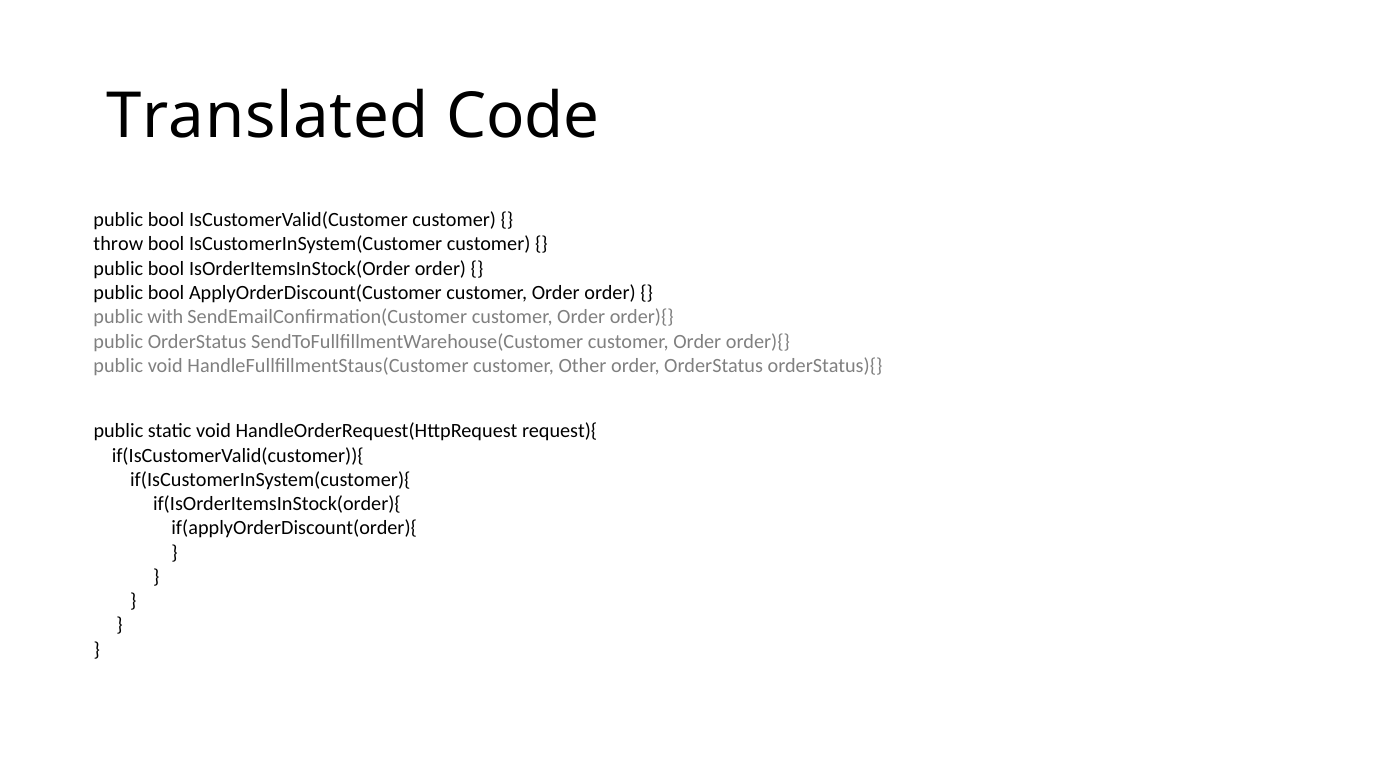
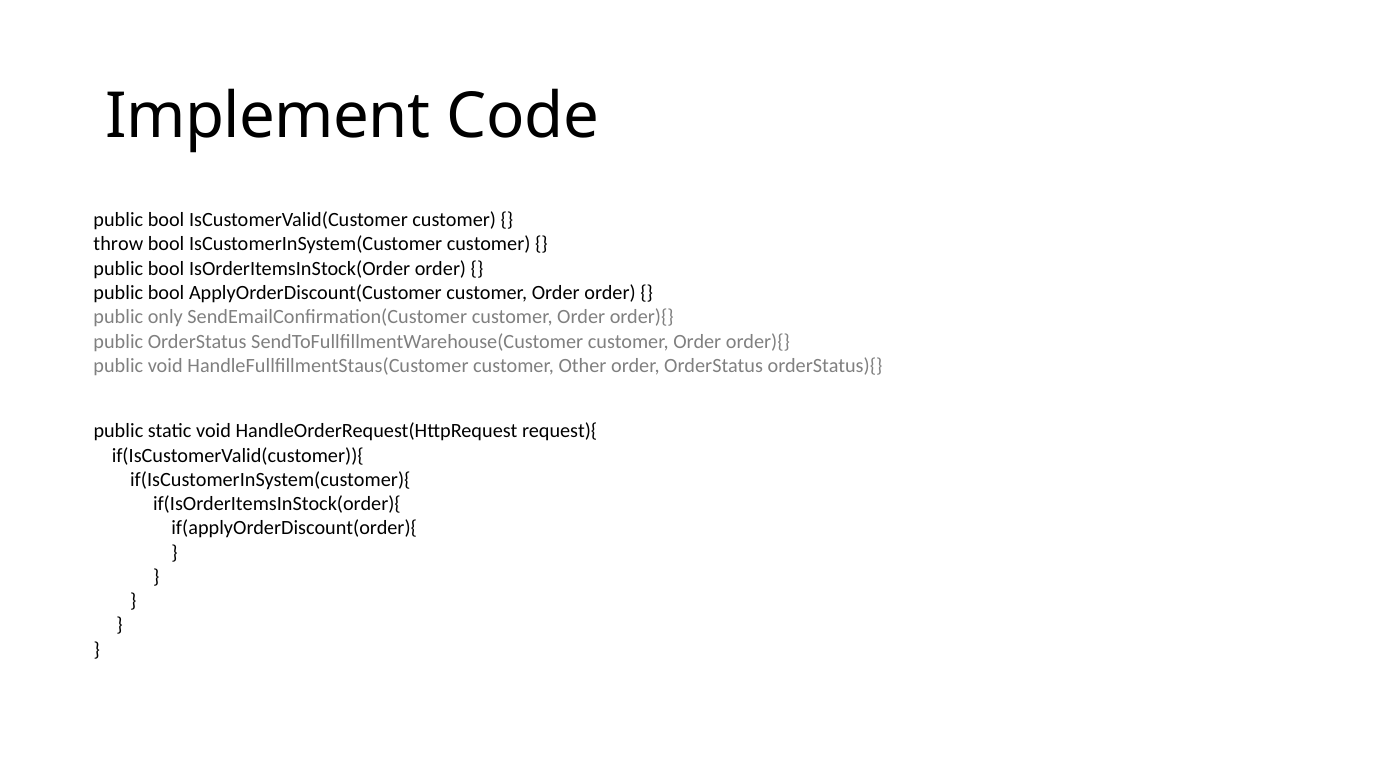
Translated: Translated -> Implement (268, 117)
with: with -> only (165, 317)
